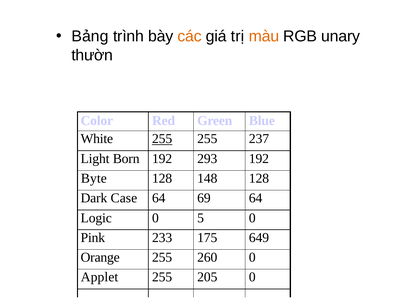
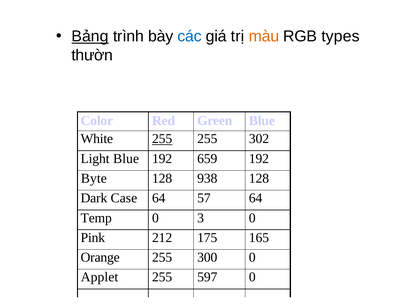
Bảng underline: none -> present (90, 36)
các colour: orange -> blue (190, 36)
unary: unary -> types (341, 36)
237: 237 -> 302 (259, 139)
Light Born: Born -> Blue (126, 158)
293: 293 -> 659 (207, 158)
148: 148 -> 938 (207, 178)
69: 69 -> 57 (204, 198)
Logic: Logic -> Temp (96, 218)
5: 5 -> 3 (201, 218)
233: 233 -> 212 (162, 237)
649: 649 -> 165 (259, 237)
260: 260 -> 300 (207, 257)
205: 205 -> 597 (207, 277)
